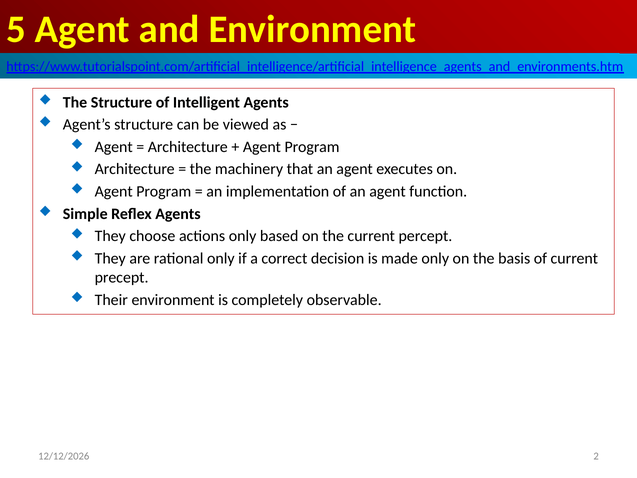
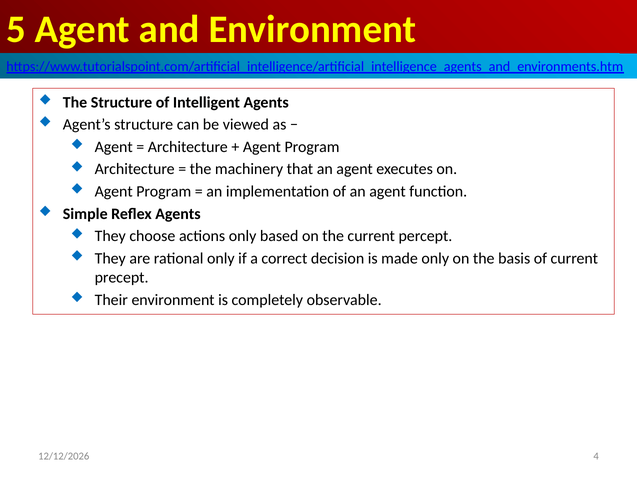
2: 2 -> 4 (596, 456)
